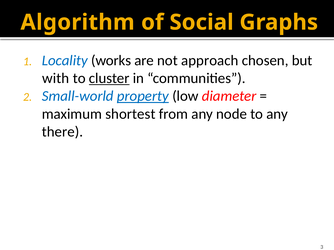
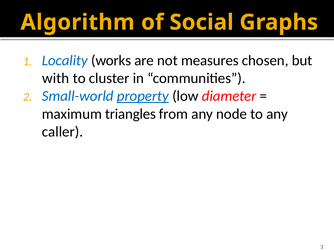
approach: approach -> measures (210, 61)
cluster underline: present -> none (109, 78)
shortest: shortest -> triangles (131, 114)
there: there -> caller (62, 132)
